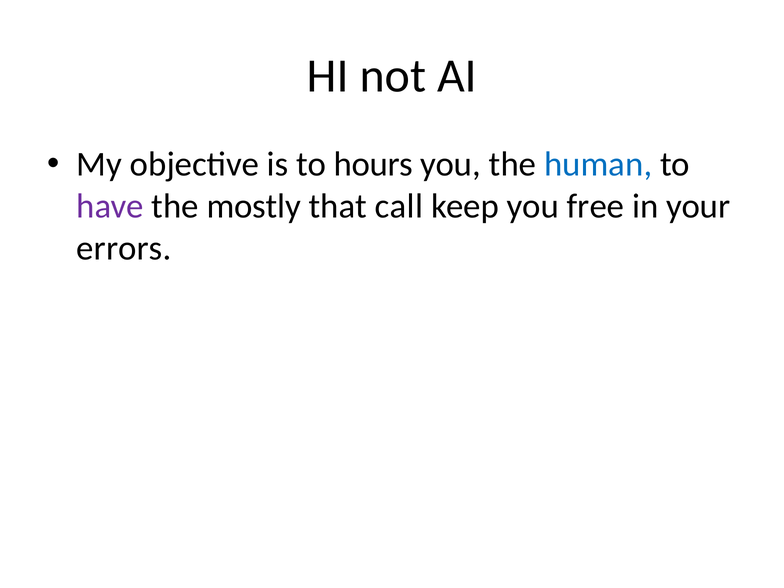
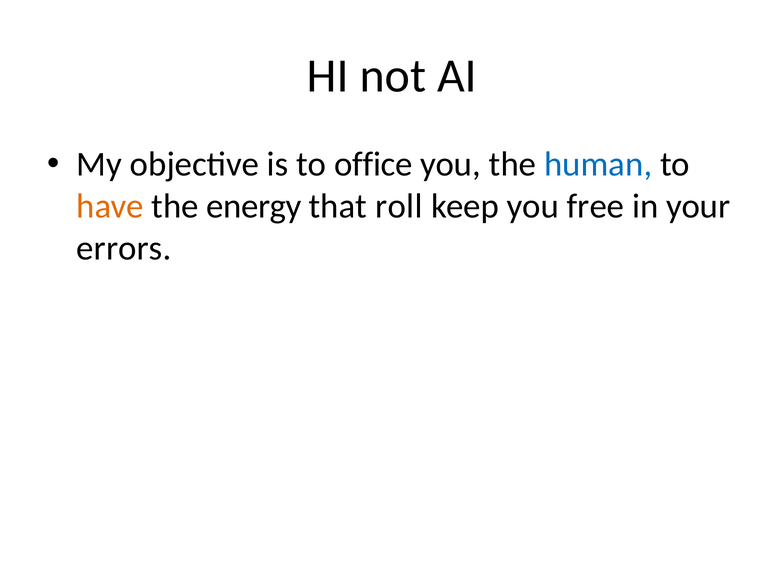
hours: hours -> office (373, 164)
have colour: purple -> orange (110, 206)
mostly: mostly -> energy (254, 206)
call: call -> roll (399, 206)
